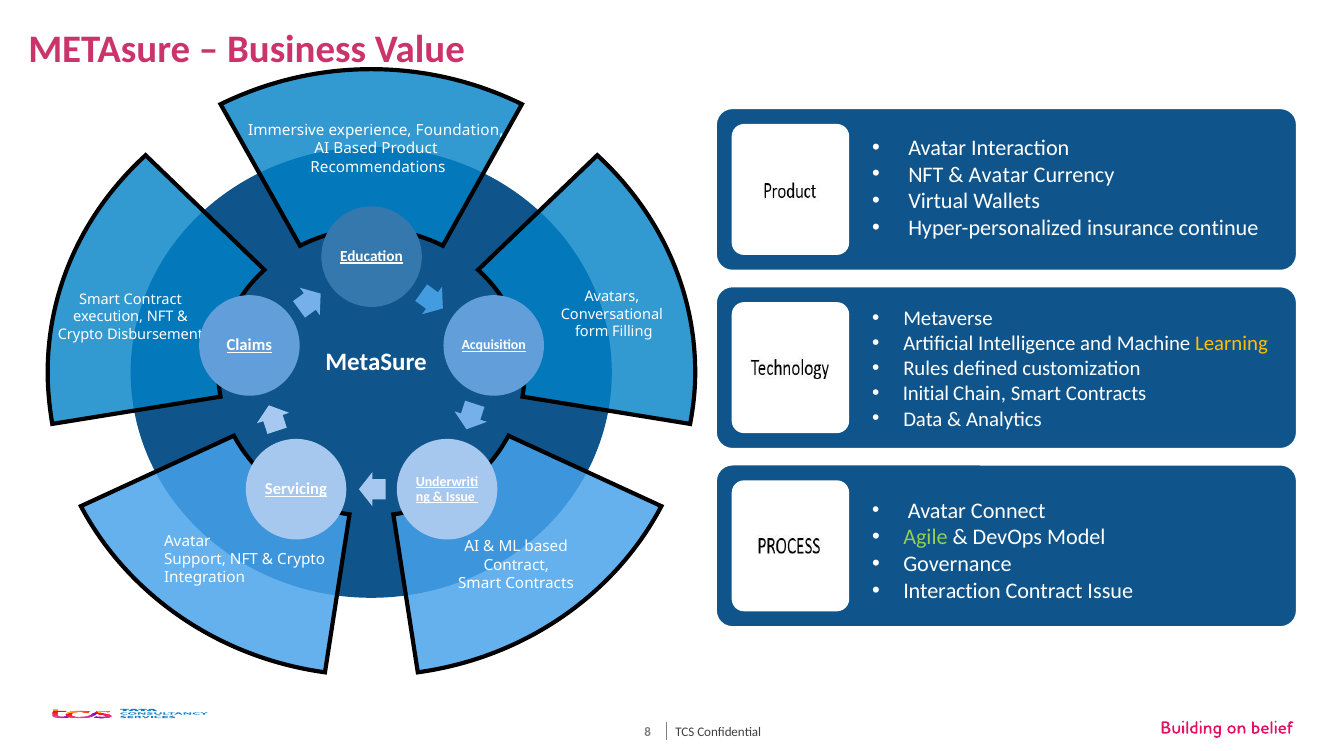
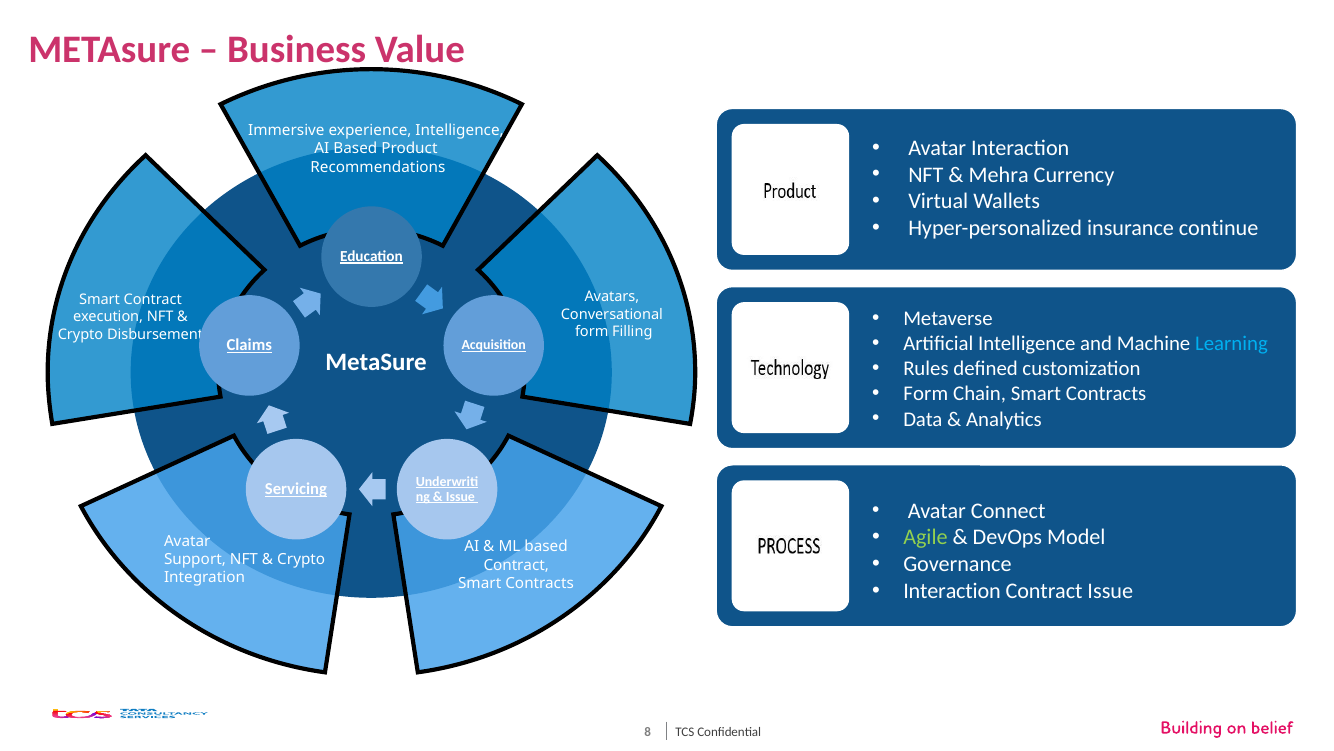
experience Foundation: Foundation -> Intelligence (460, 130)
Avatar: Avatar -> Mehra (999, 175)
Learning colour: yellow -> light blue (1231, 344)
Initial: Initial -> Form (926, 394)
